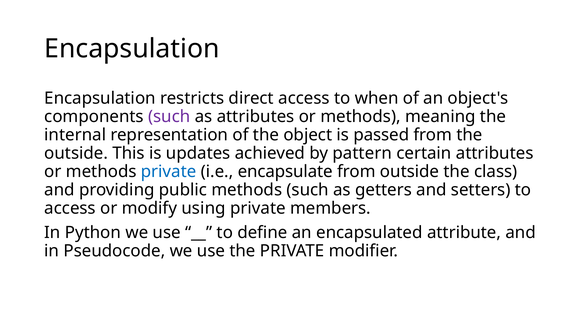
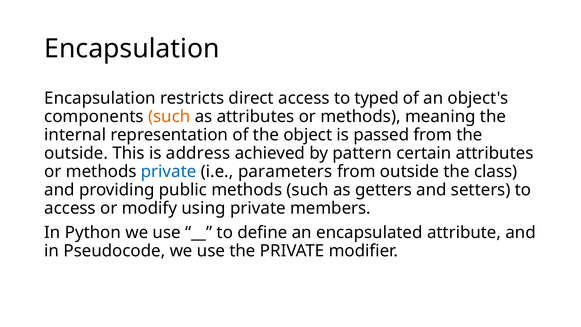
when: when -> typed (377, 98)
such colour: purple -> orange (169, 117)
updates: updates -> address (198, 153)
encapsulate: encapsulate -> parameters (285, 171)
